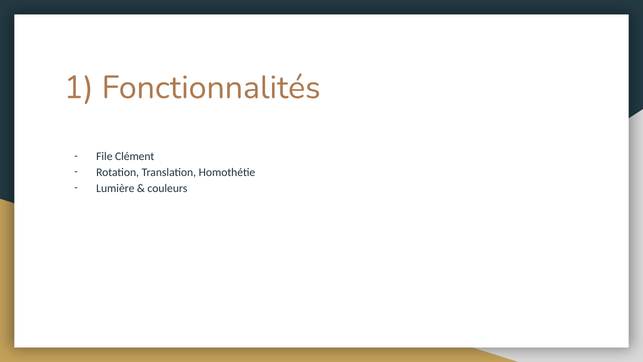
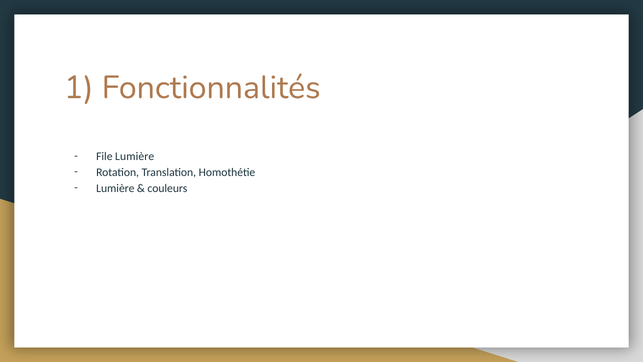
File Clément: Clément -> Lumière (135, 156)
